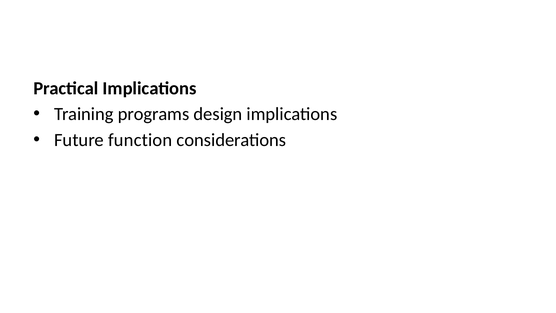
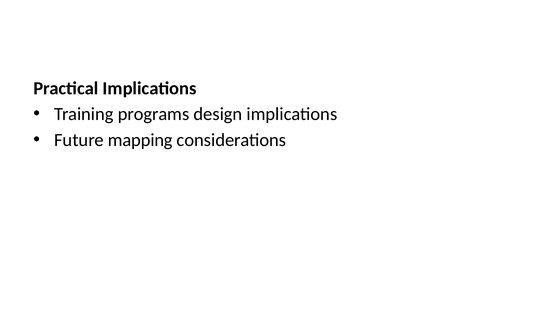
function: function -> mapping (140, 140)
